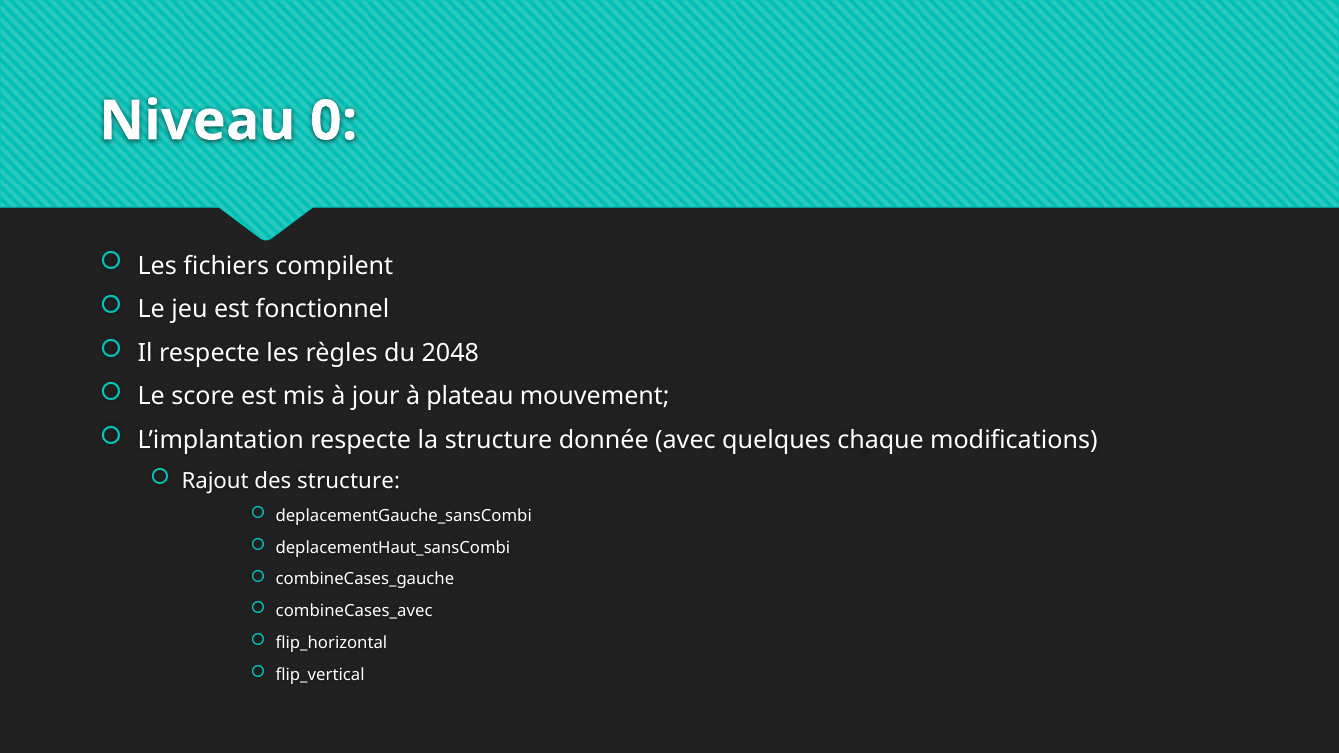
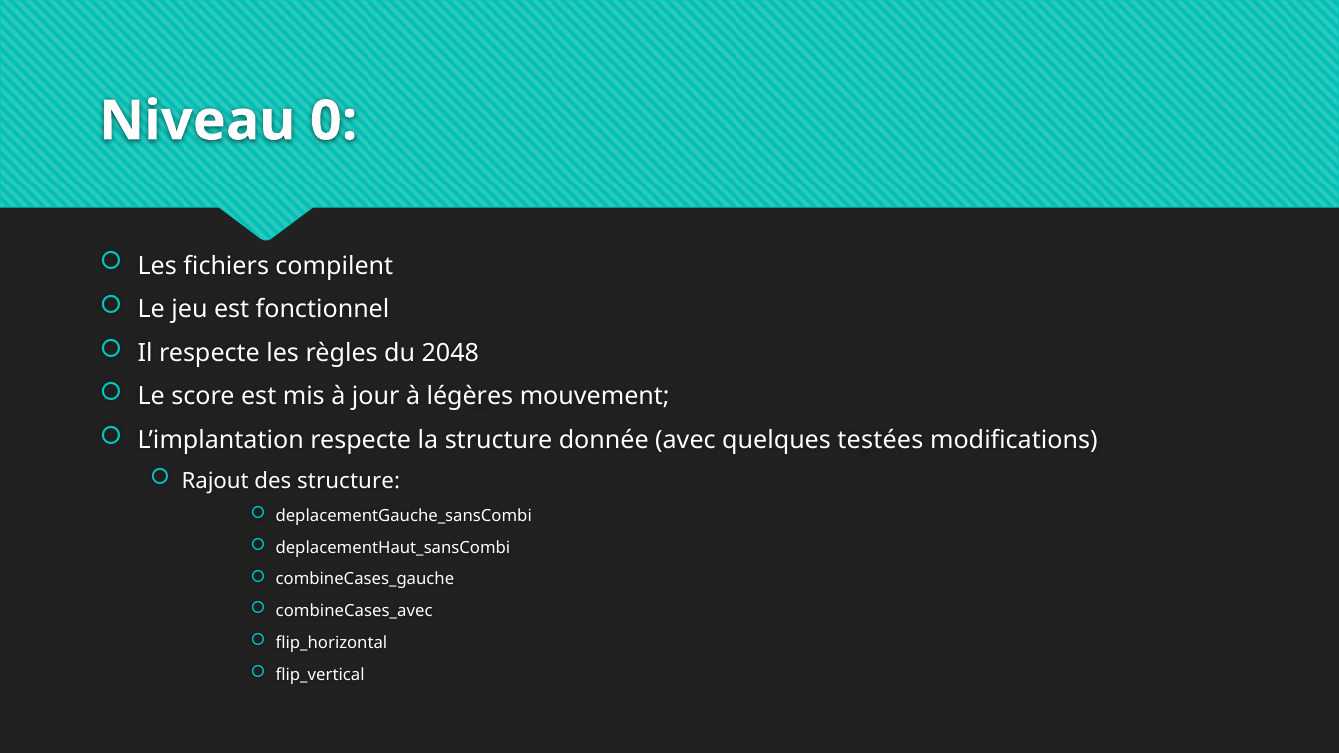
plateau: plateau -> légères (470, 396)
chaque: chaque -> testées (880, 440)
